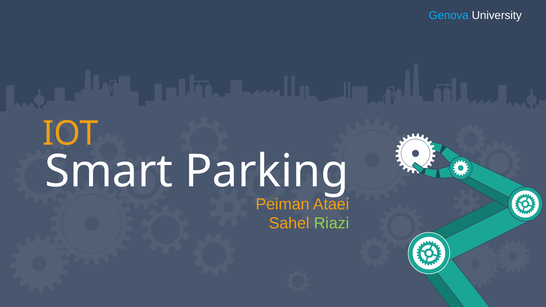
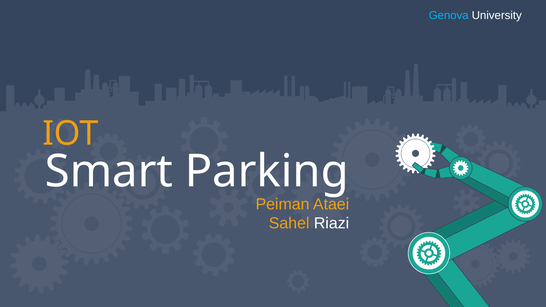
Riazi colour: light green -> white (332, 223)
